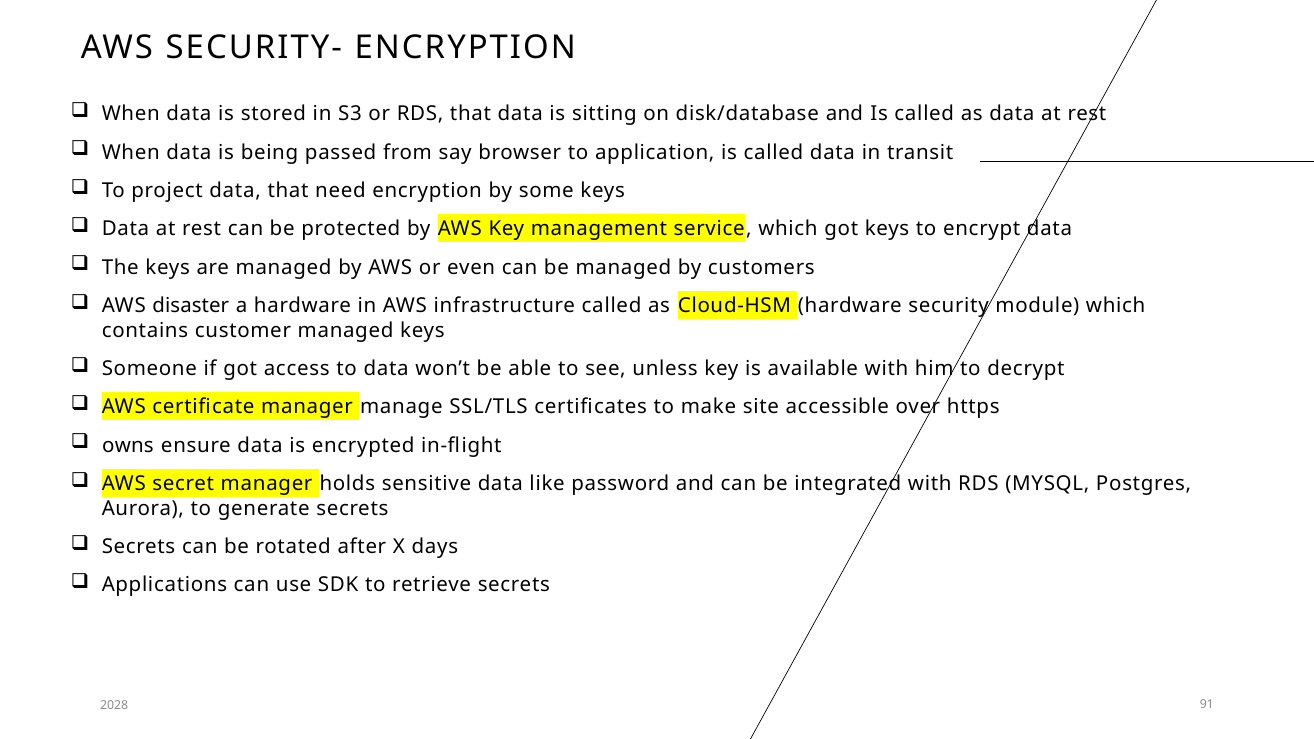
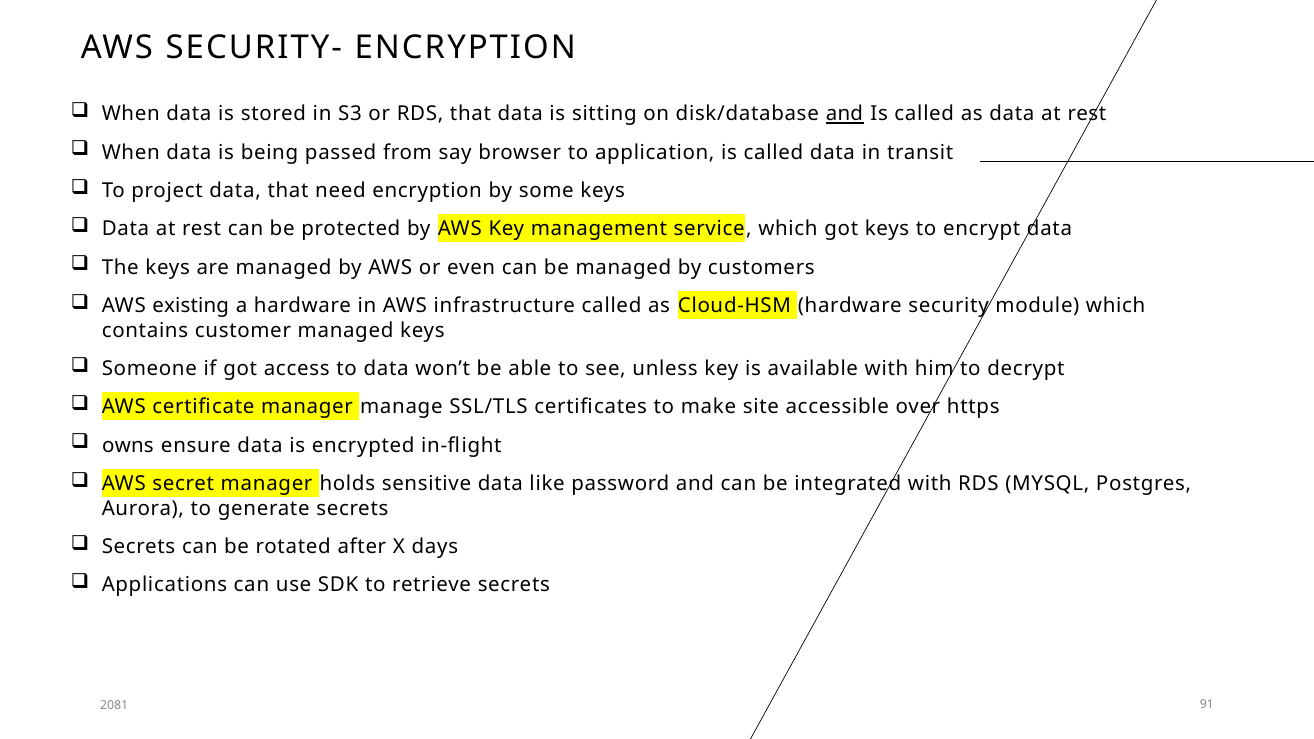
and underline: none -> present (844, 114)
disaster: disaster -> existing (191, 306)
2028: 2028 -> 2081 (114, 706)
